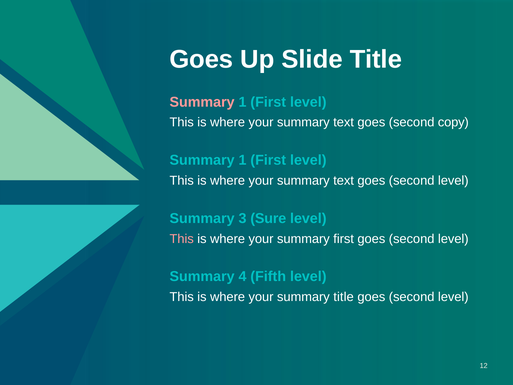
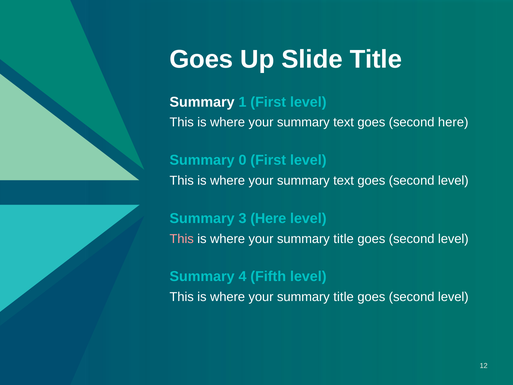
Summary colour: pink -> white (202, 102)
second copy: copy -> here (453, 122)
1: 1 -> 0 (242, 160)
3 Sure: Sure -> Here (268, 218)
first: first -> title (344, 239)
